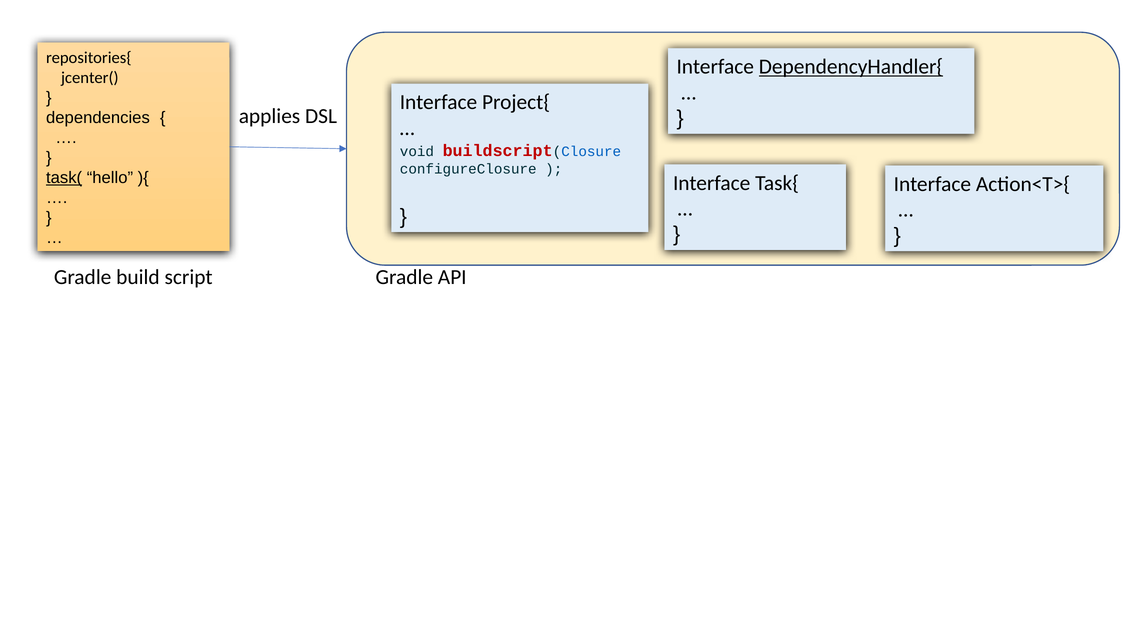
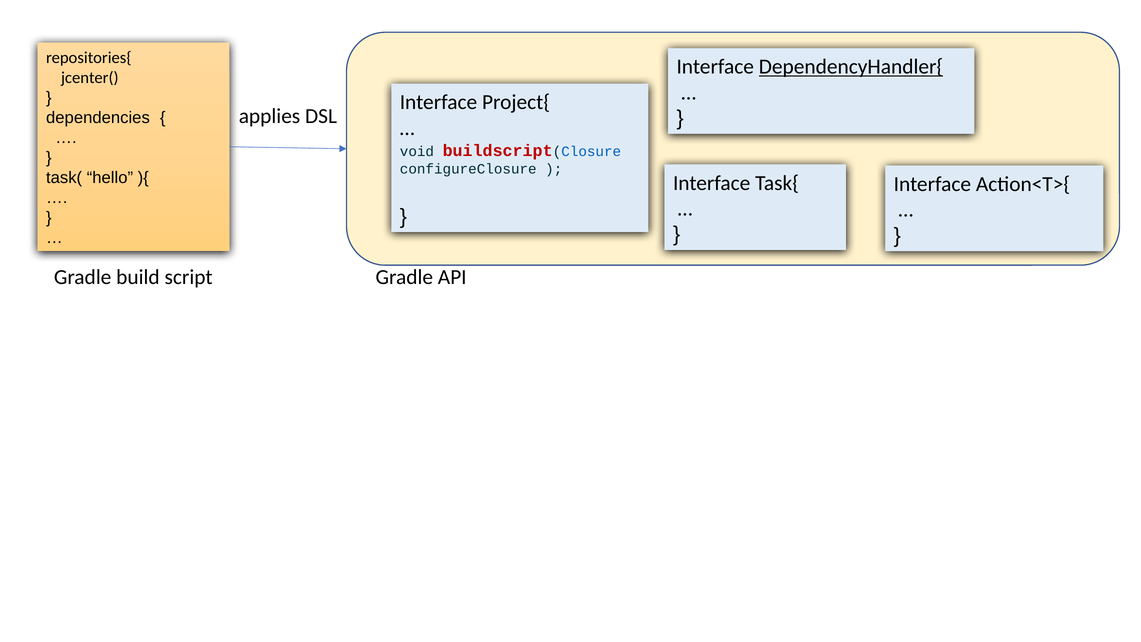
task( underline: present -> none (64, 178)
